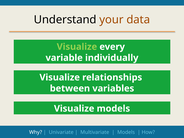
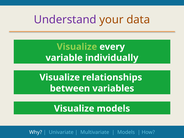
Understand colour: black -> purple (65, 20)
